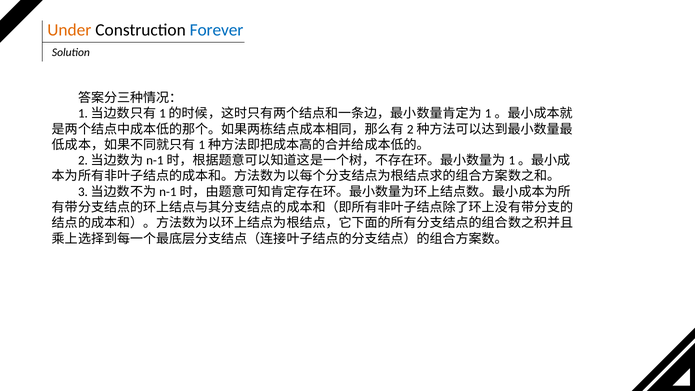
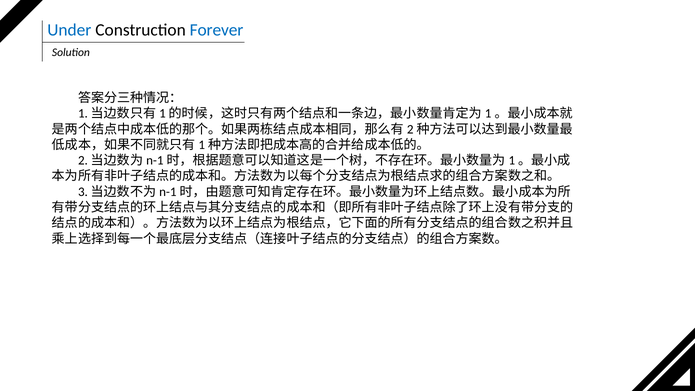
Under colour: orange -> blue (69, 30)
